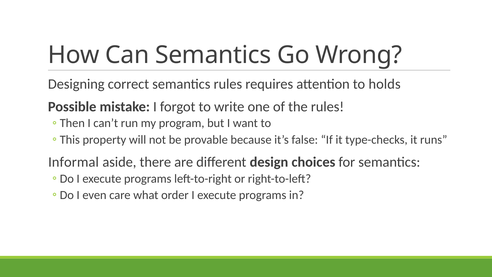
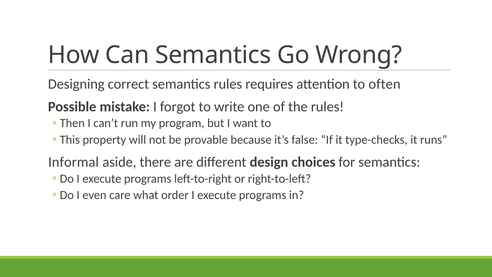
holds: holds -> often (385, 84)
